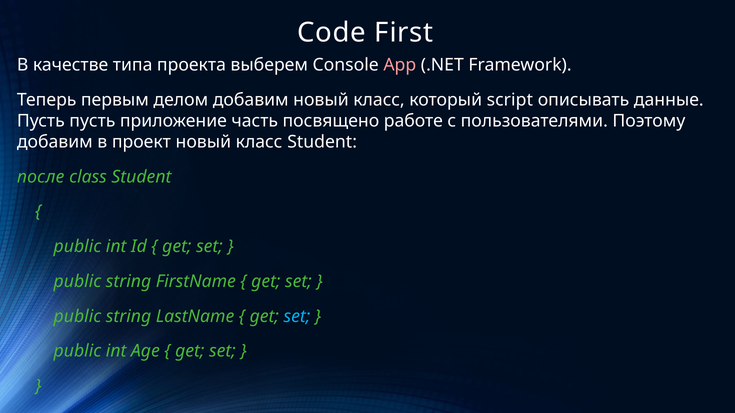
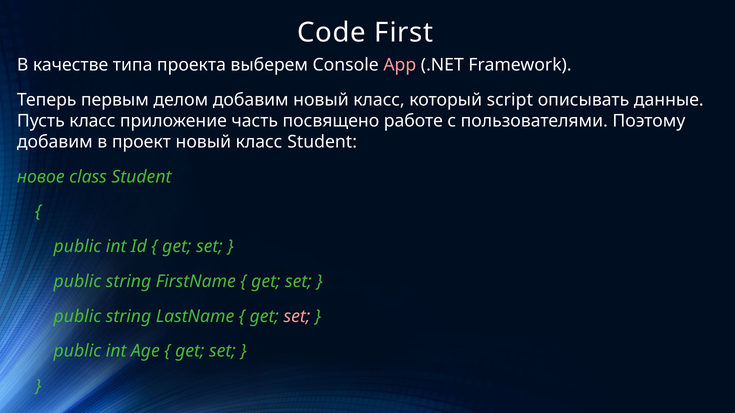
Пусть пусть: пусть -> класс (92, 121)
после: после -> новое (41, 177)
set colour: light blue -> pink (297, 317)
